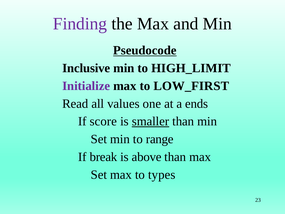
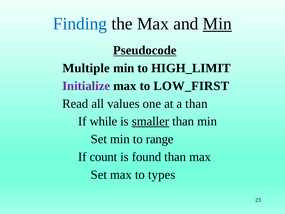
Finding colour: purple -> blue (80, 24)
Min underline: none -> present (217, 24)
Inclusive: Inclusive -> Multiple (86, 68)
a ends: ends -> than (196, 104)
score: score -> while (103, 121)
break: break -> count (103, 157)
above: above -> found (147, 157)
